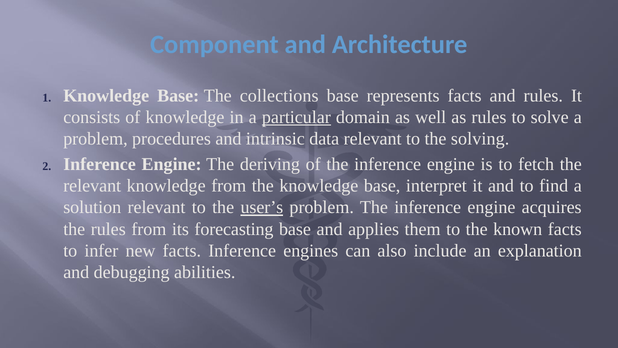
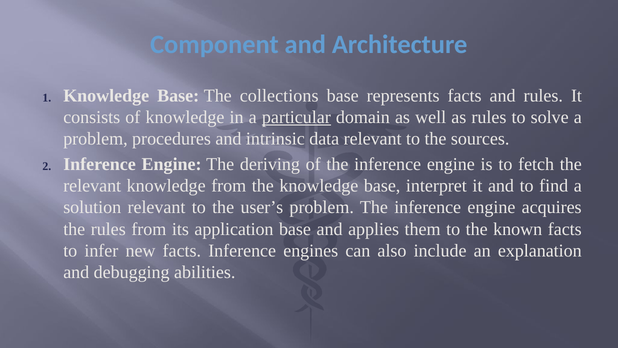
solving: solving -> sources (480, 139)
user’s underline: present -> none (262, 207)
forecasting: forecasting -> application (234, 229)
